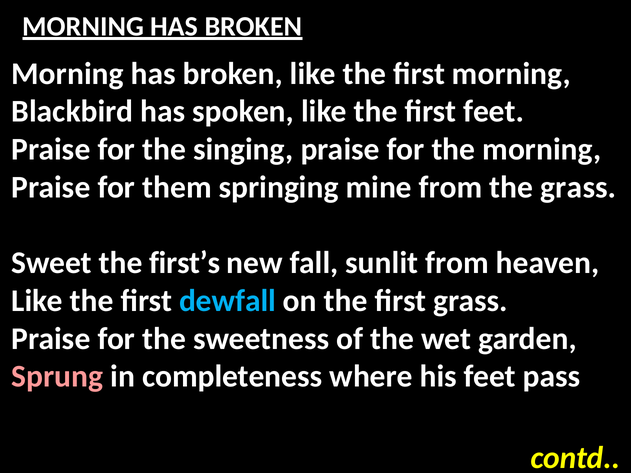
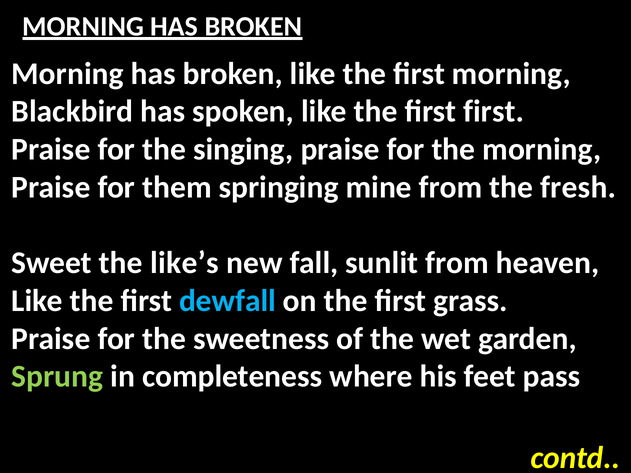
first feet: feet -> first (494, 112)
the grass: grass -> fresh (578, 187)
first’s: first’s -> like’s (184, 263)
Sprung colour: pink -> light green (57, 377)
